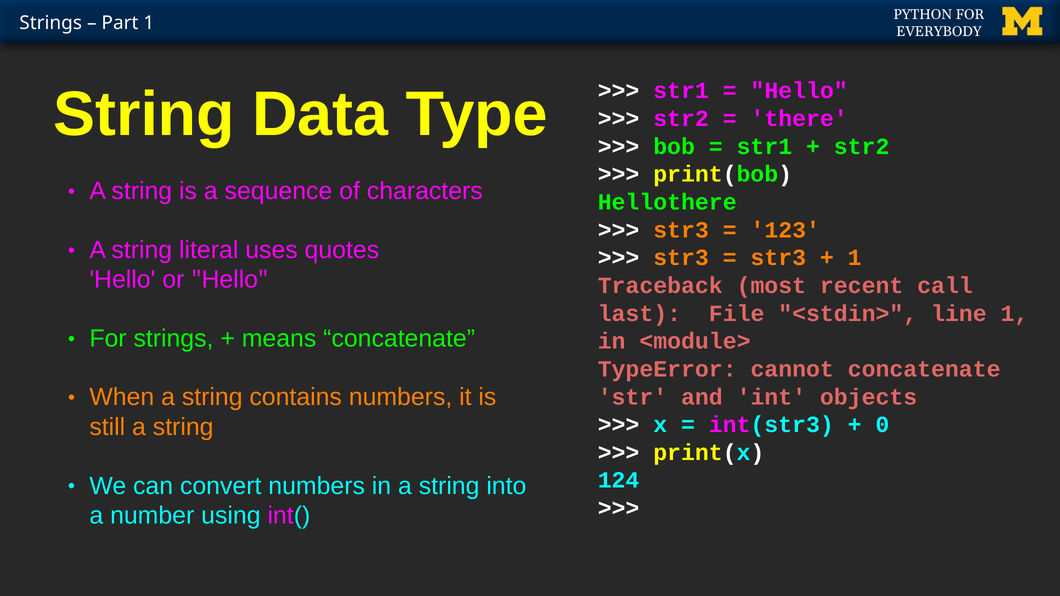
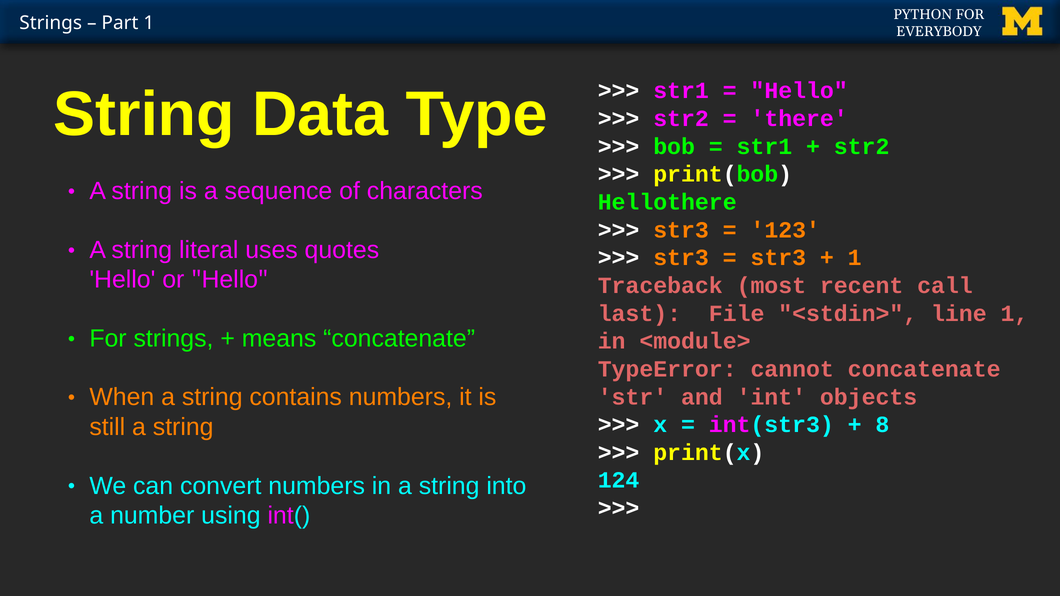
0: 0 -> 8 (882, 425)
